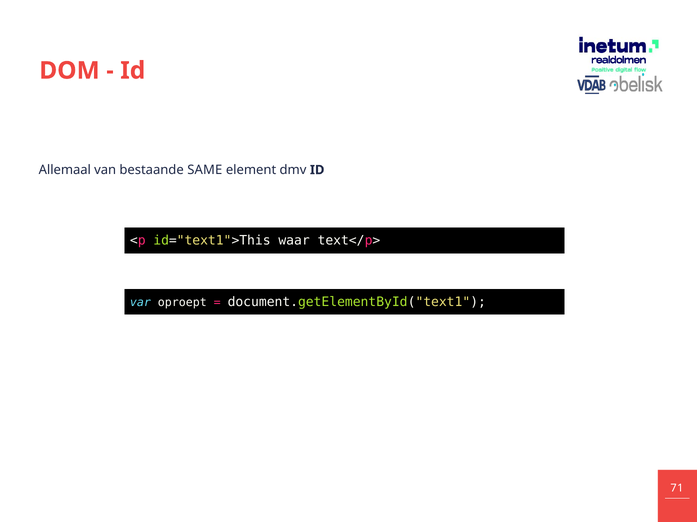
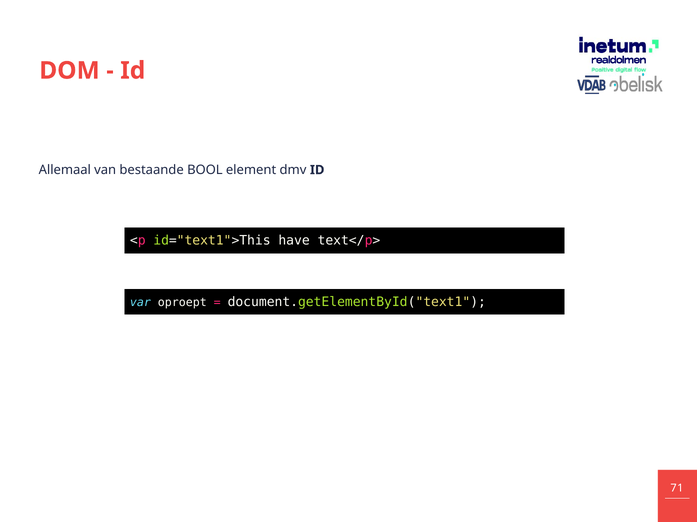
SAME: SAME -> BOOL (205, 170)
waar: waar -> have (294, 241)
